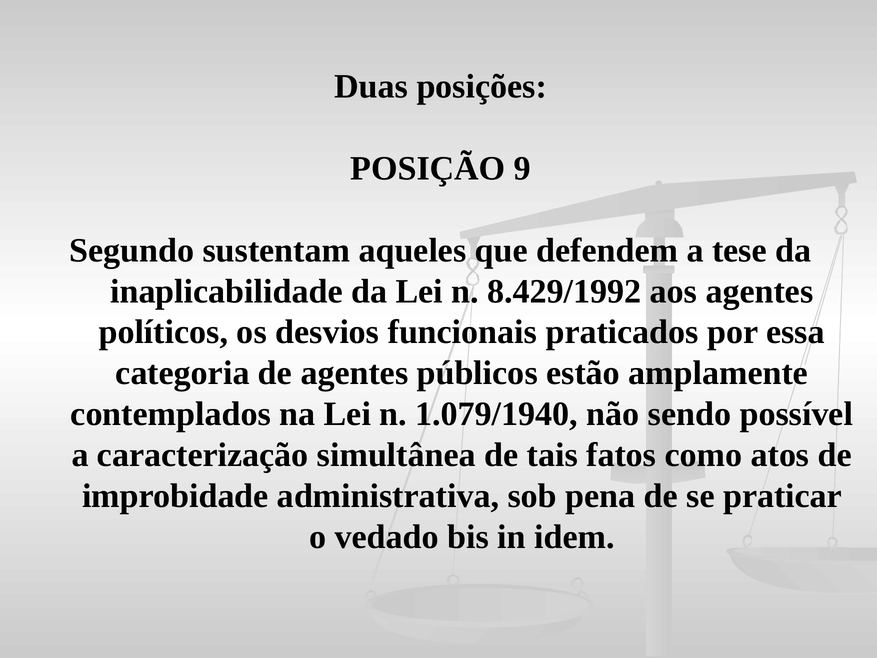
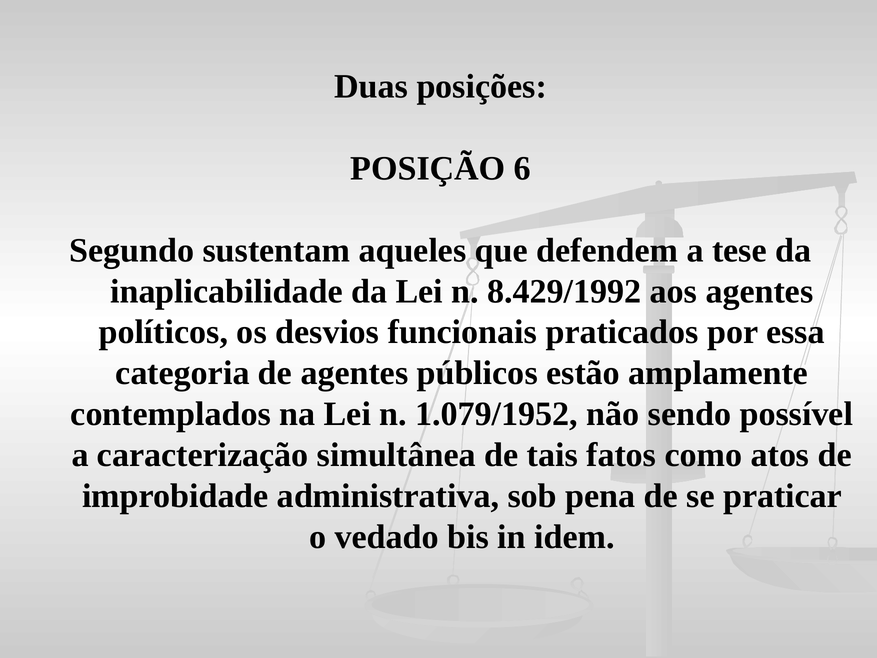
9: 9 -> 6 (522, 168)
1.079/1940: 1.079/1940 -> 1.079/1952 (497, 414)
